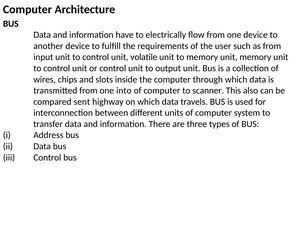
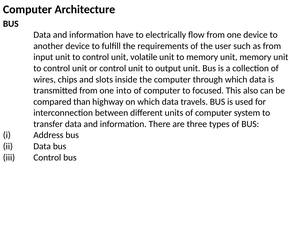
scanner: scanner -> focused (208, 91)
sent: sent -> than (82, 102)
